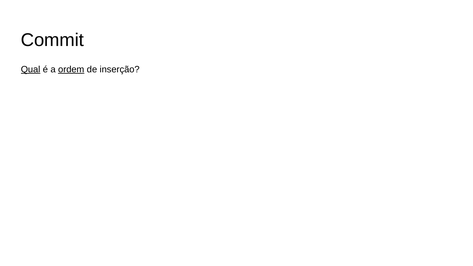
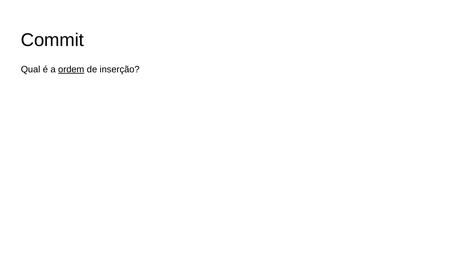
Qual underline: present -> none (31, 69)
